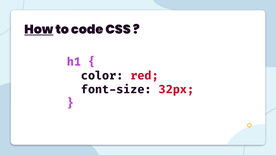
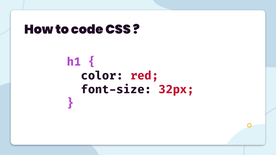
How underline: present -> none (39, 30)
